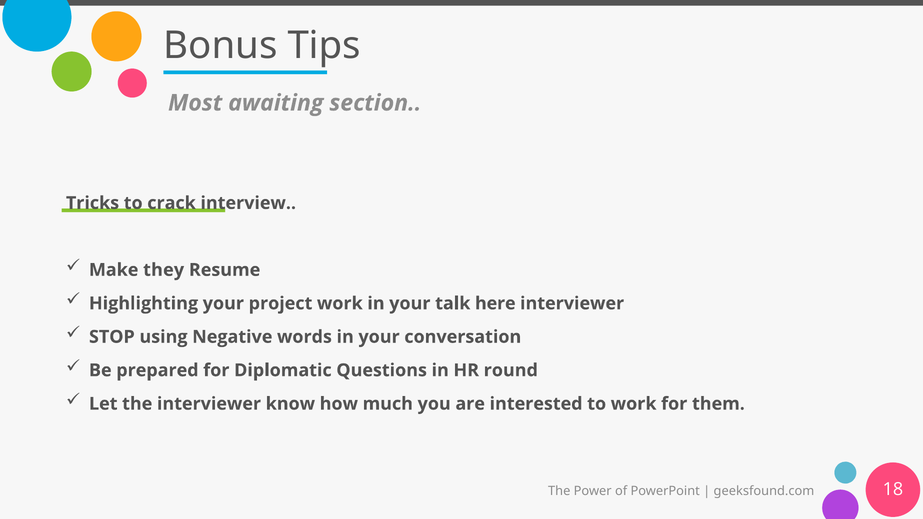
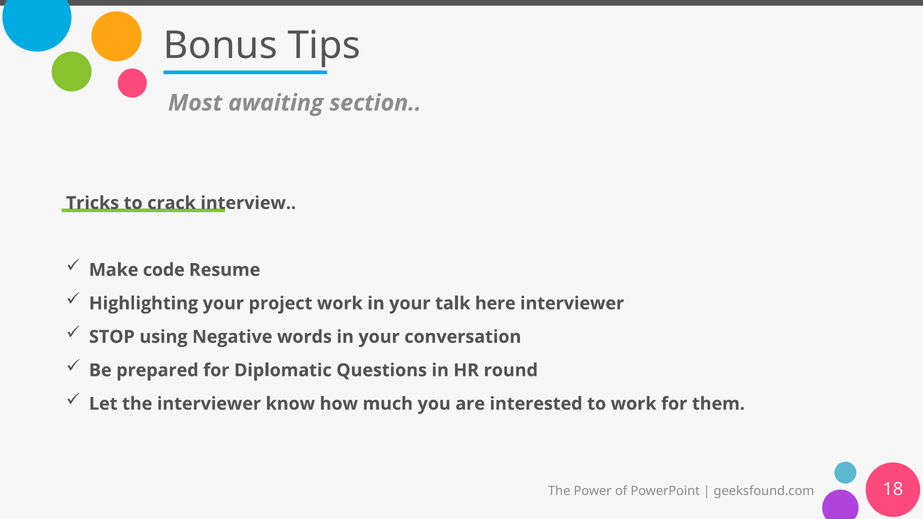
they: they -> code (164, 270)
